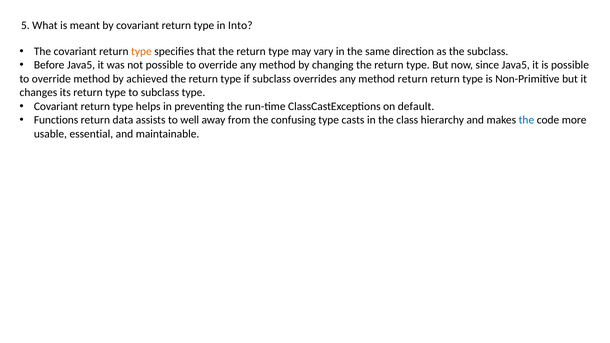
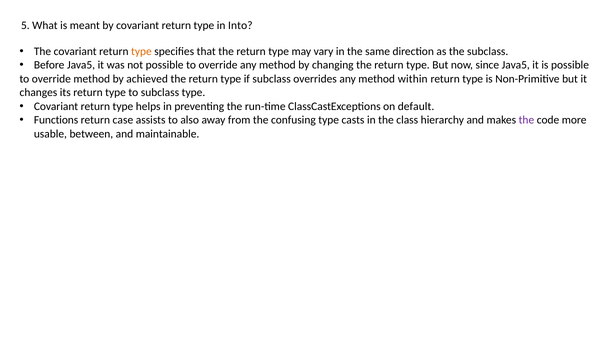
method return: return -> within (413, 79)
data: data -> case (123, 120)
well: well -> also (190, 120)
the colour: blue -> purple (526, 120)
essential: essential -> between (91, 134)
